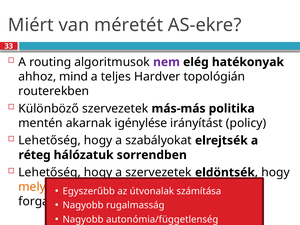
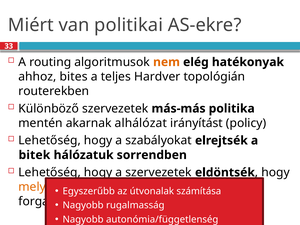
méretét: méretét -> politikai (129, 25)
nem colour: purple -> orange (167, 62)
mind: mind -> bites (74, 77)
igénylése: igénylése -> alhálózat (141, 123)
réteg: réteg -> bitek (34, 155)
